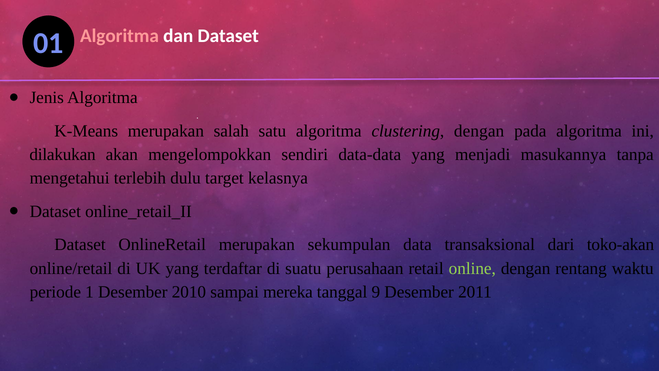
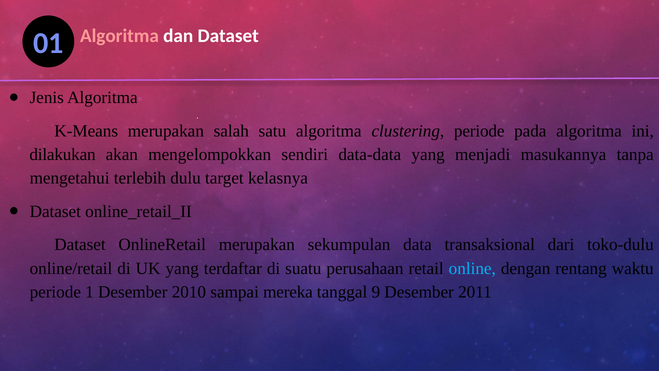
clustering dengan: dengan -> periode (479, 131)
toko-akan: toko-akan -> toko-dulu (620, 245)
online colour: light green -> light blue (472, 268)
